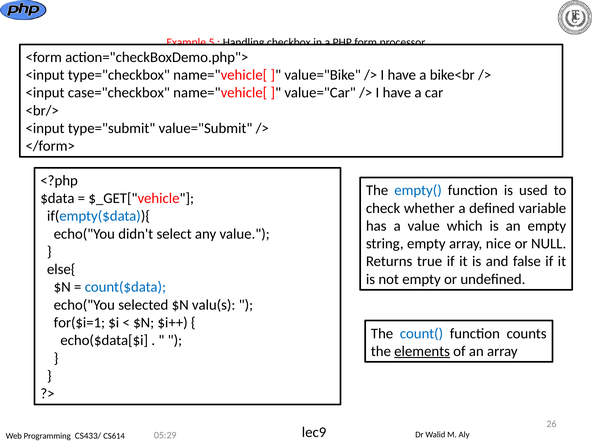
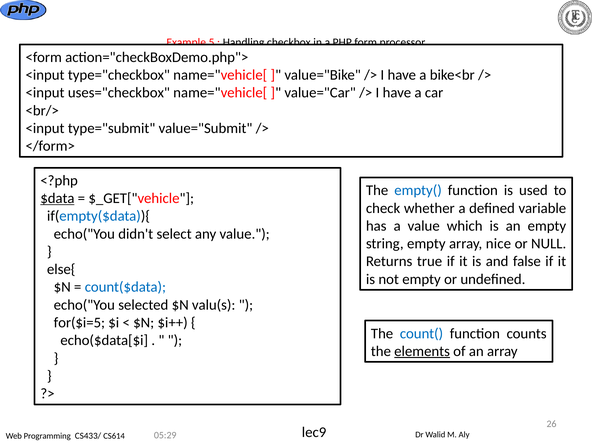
case="checkbox: case="checkbox -> uses="checkbox (119, 93)
$data underline: none -> present (57, 198)
for($i=1: for($i=1 -> for($i=5 (79, 323)
